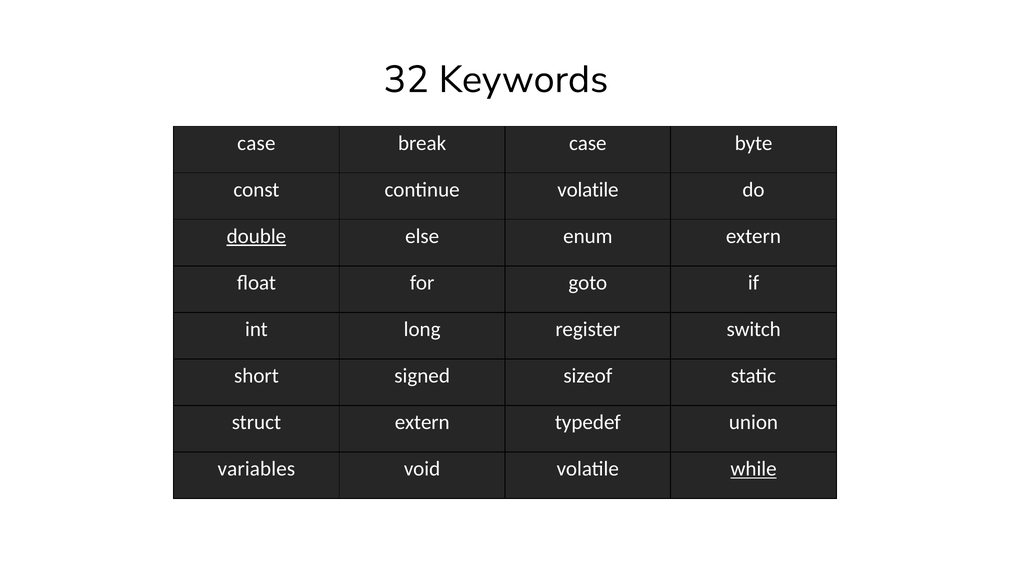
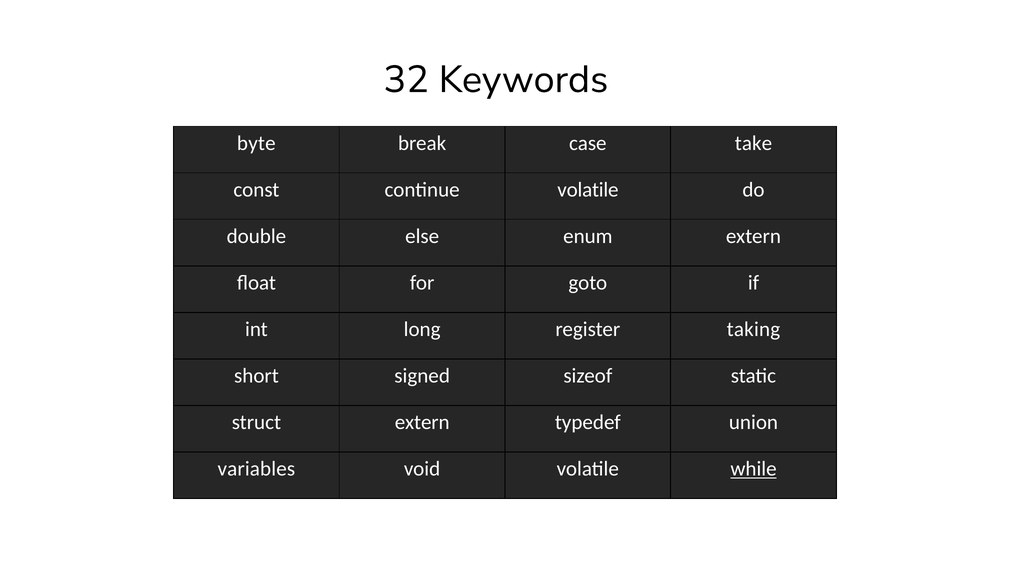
case: case -> byte (256, 143)
byte: byte -> take (754, 143)
double underline: present -> none (256, 236)
switch: switch -> taking (753, 329)
